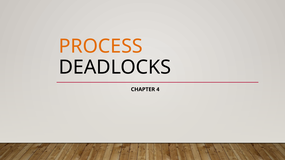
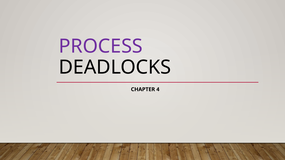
PROCESS colour: orange -> purple (101, 46)
